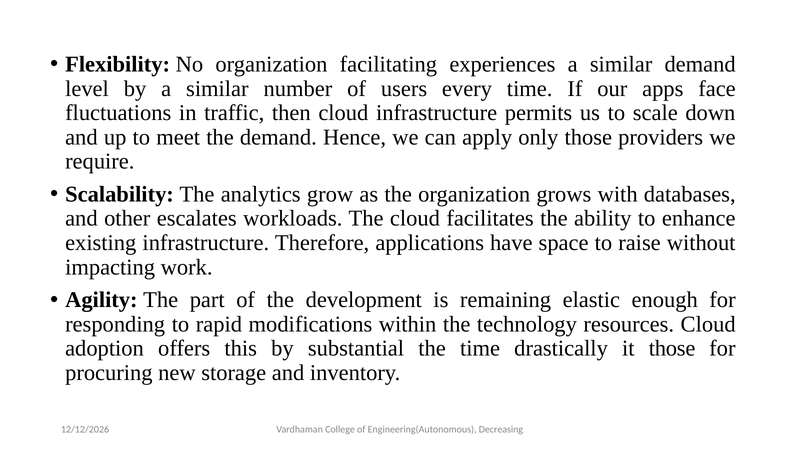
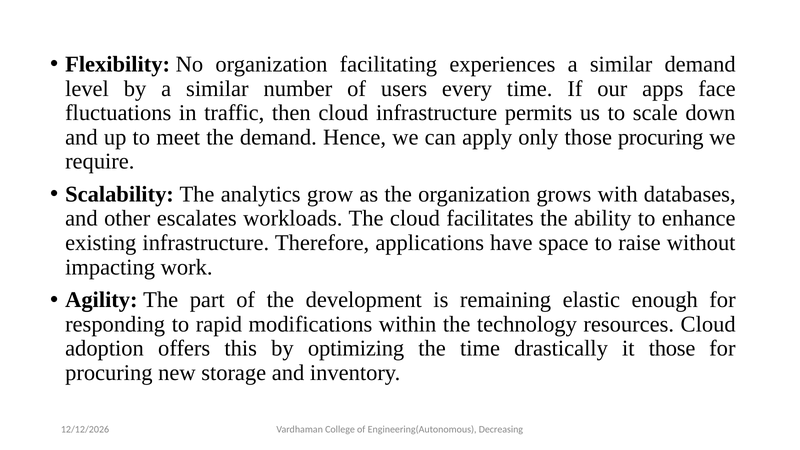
those providers: providers -> procuring (661, 137)
substantial: substantial -> optimizing (356, 349)
